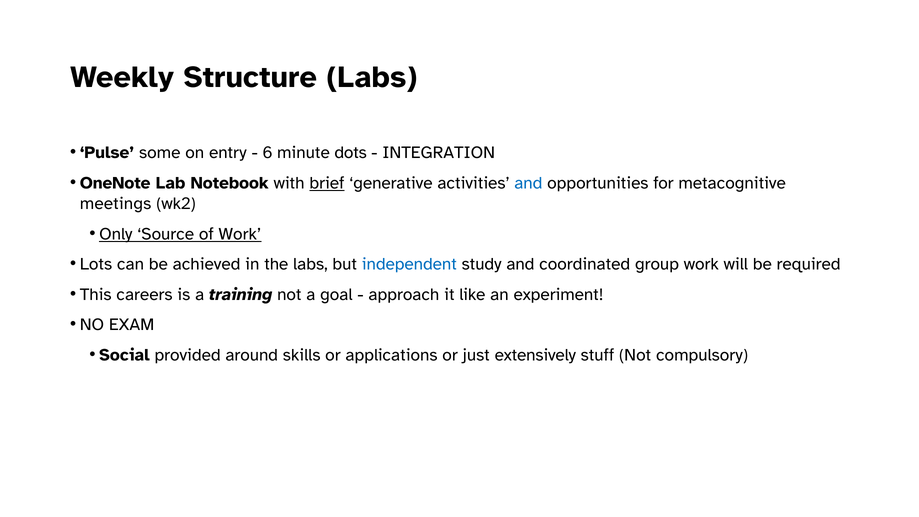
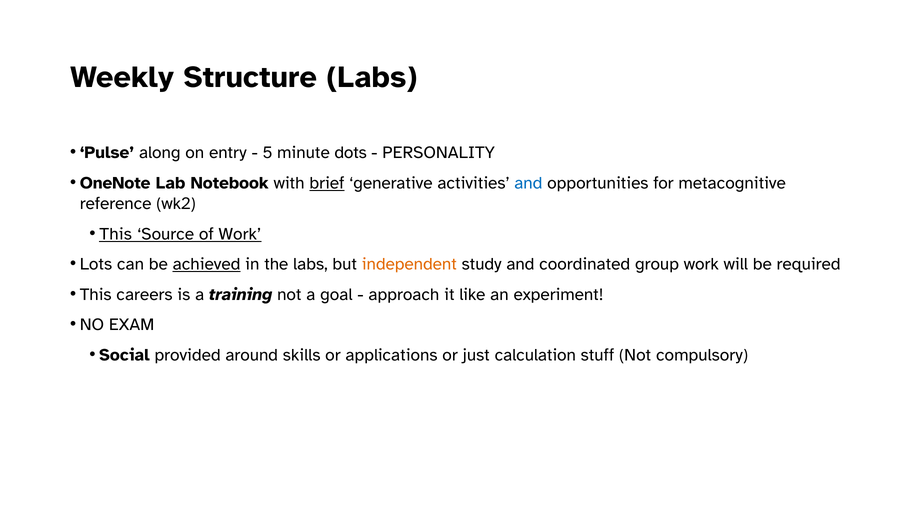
some: some -> along (160, 153)
6: 6 -> 5 (268, 153)
INTEGRATION: INTEGRATION -> PERSONALITY (439, 153)
meetings: meetings -> reference (116, 204)
Only: Only -> This (116, 234)
achieved underline: none -> present (207, 264)
independent colour: blue -> orange (409, 264)
extensively: extensively -> calculation (535, 355)
